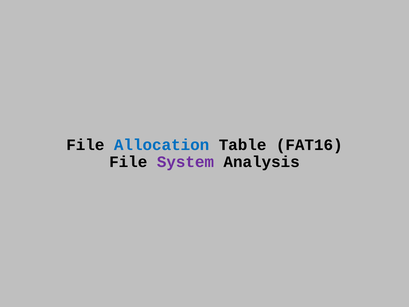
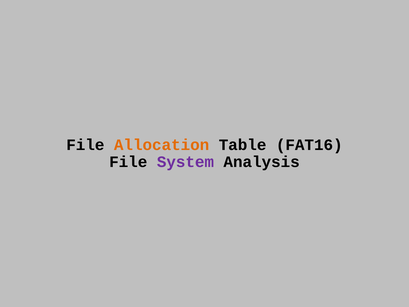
Allocation colour: blue -> orange (162, 145)
